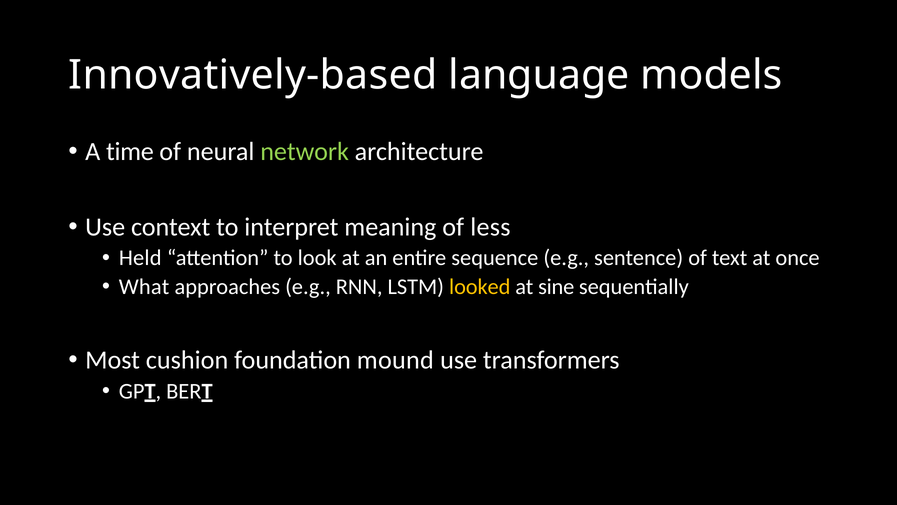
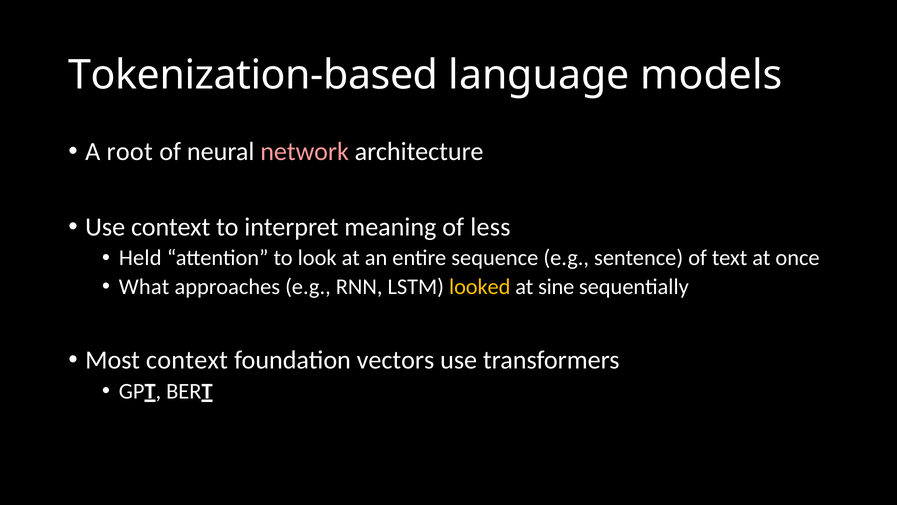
Innovatively-based: Innovatively-based -> Tokenization-based (253, 75)
time: time -> root (130, 152)
network colour: light green -> pink (305, 152)
Most cushion: cushion -> context (187, 360)
mound: mound -> vectors (395, 360)
